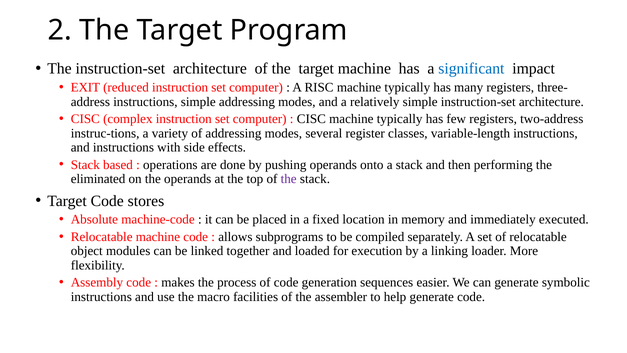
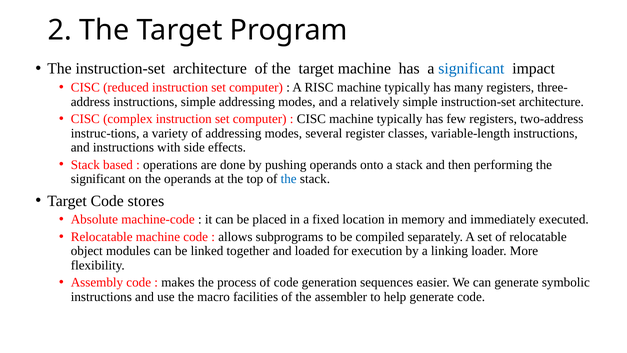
EXIT: EXIT -> CISC (85, 87)
eliminated: eliminated -> significant (98, 179)
the colour: purple -> blue (289, 179)
